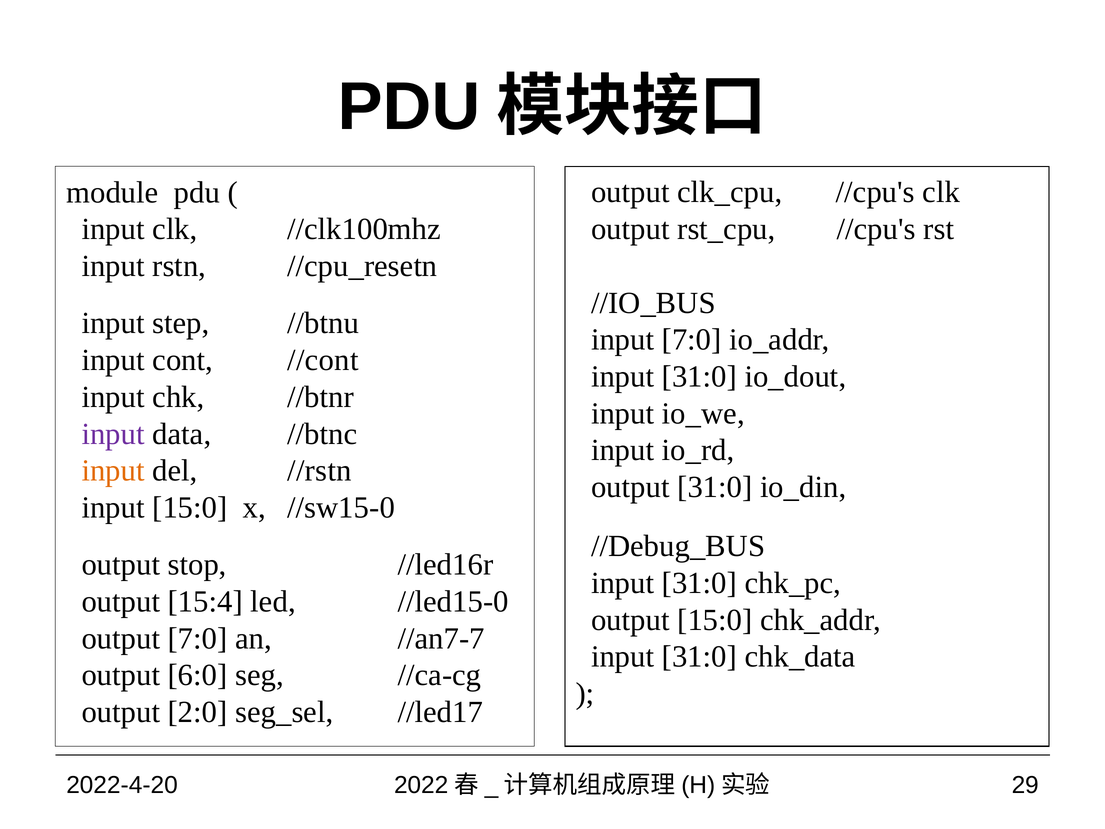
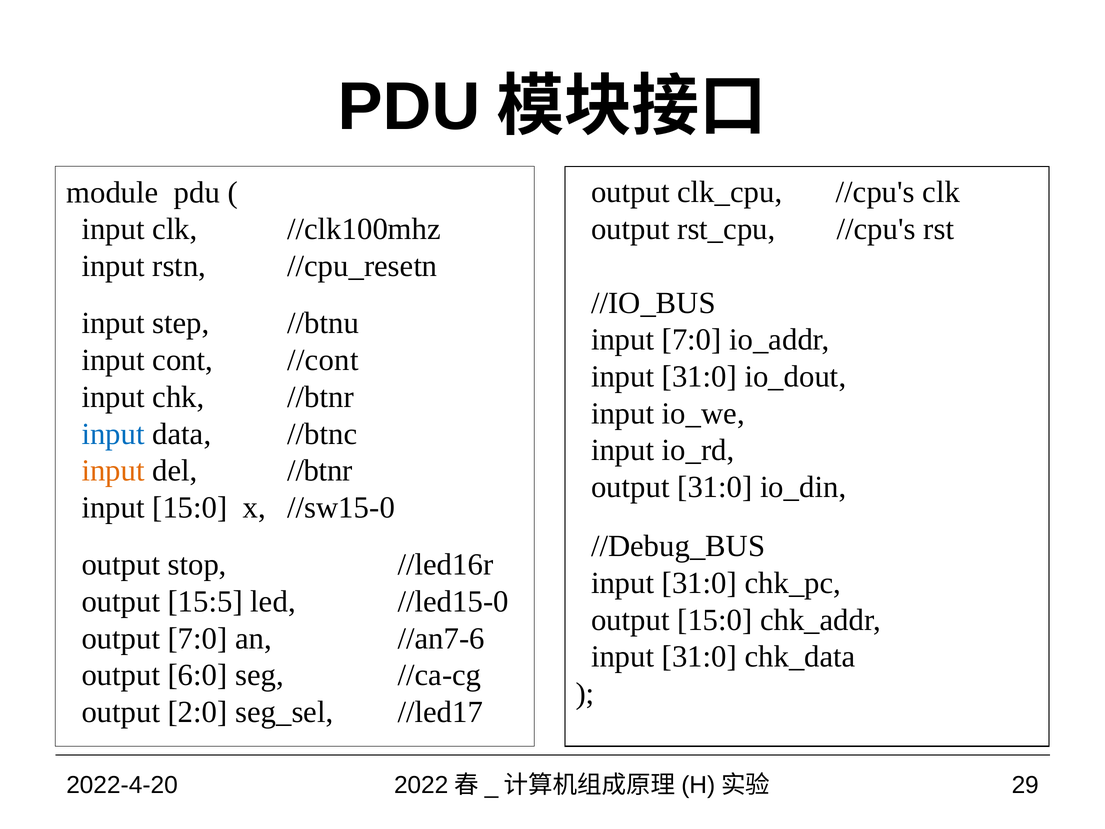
input colour: purple -> blue (113, 434)
del //rstn: //rstn -> //btnr (320, 471)
15:4: 15:4 -> 15:5 (205, 601)
//an7-7: //an7-7 -> //an7-6 (441, 638)
